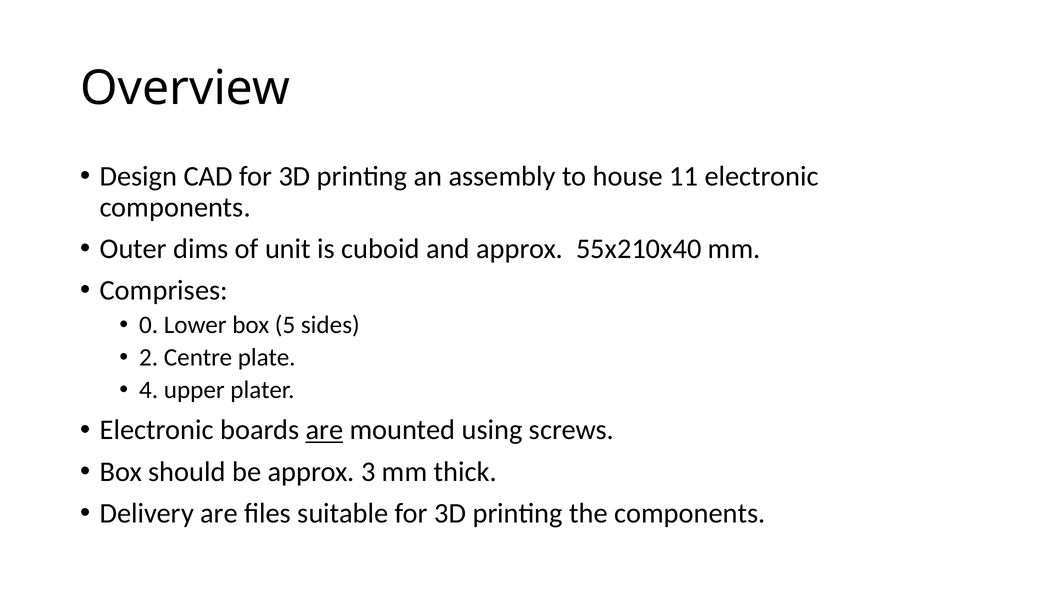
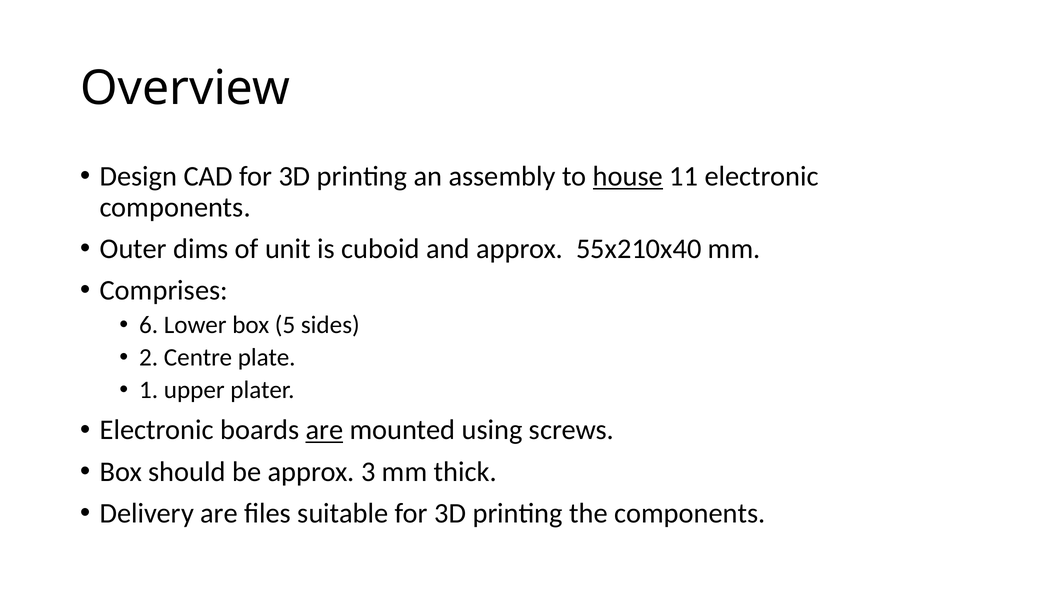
house underline: none -> present (628, 176)
0: 0 -> 6 (149, 325)
4: 4 -> 1 (149, 390)
